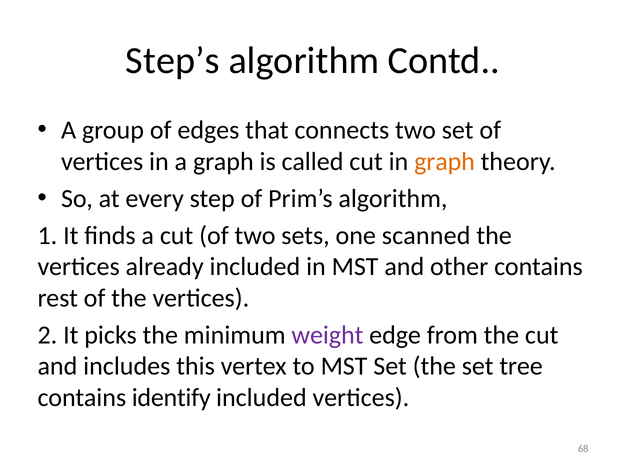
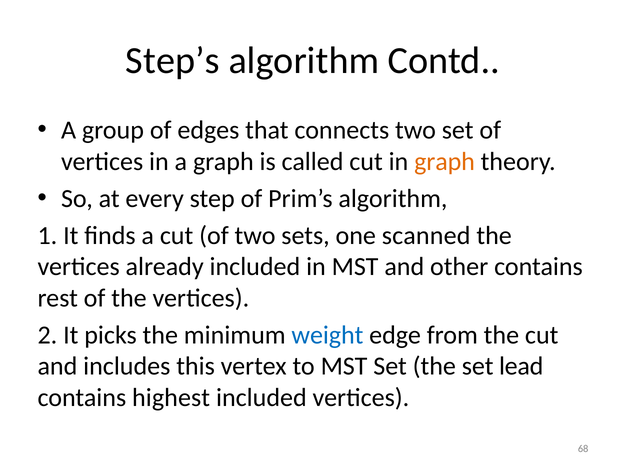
weight colour: purple -> blue (327, 335)
tree: tree -> lead (521, 366)
identify: identify -> highest (171, 397)
